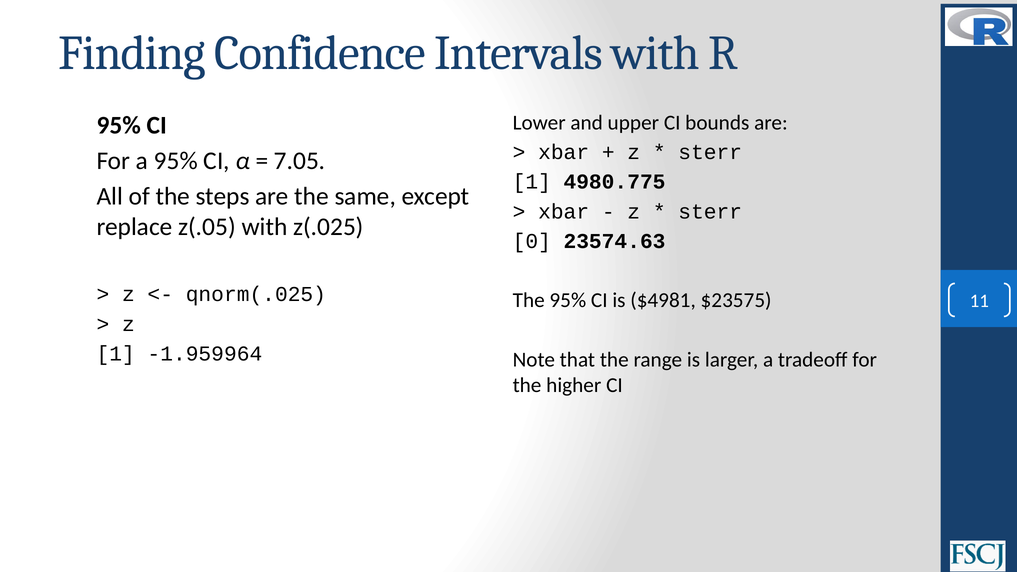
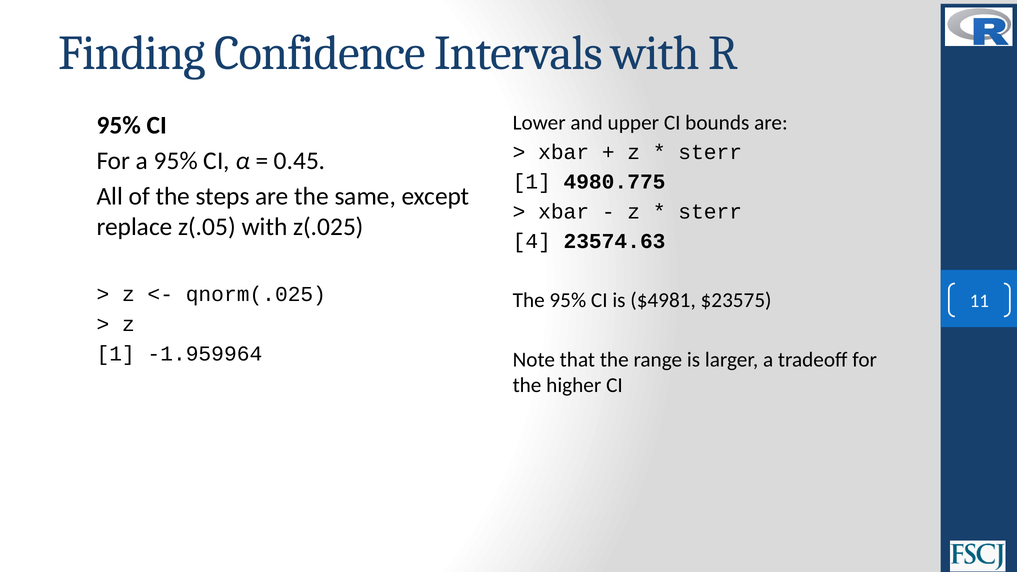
7.05: 7.05 -> 0.45 (300, 161)
0: 0 -> 4 (532, 241)
